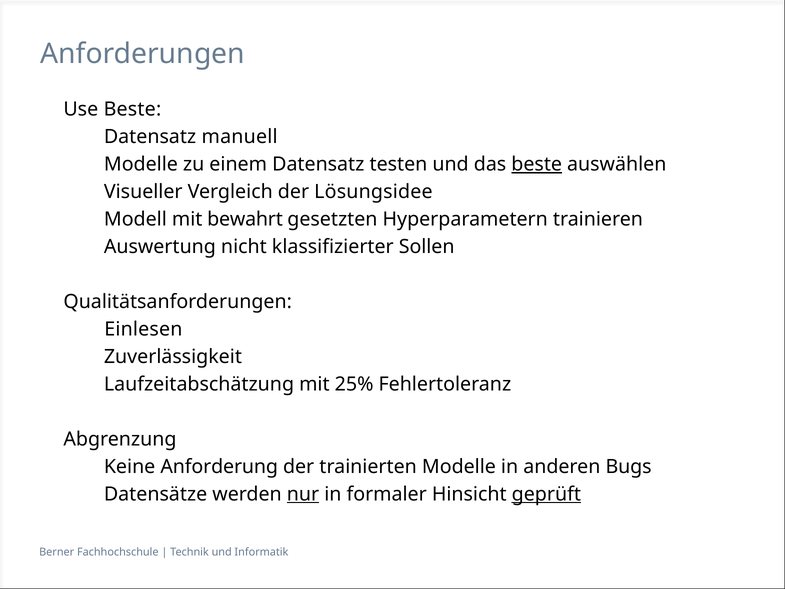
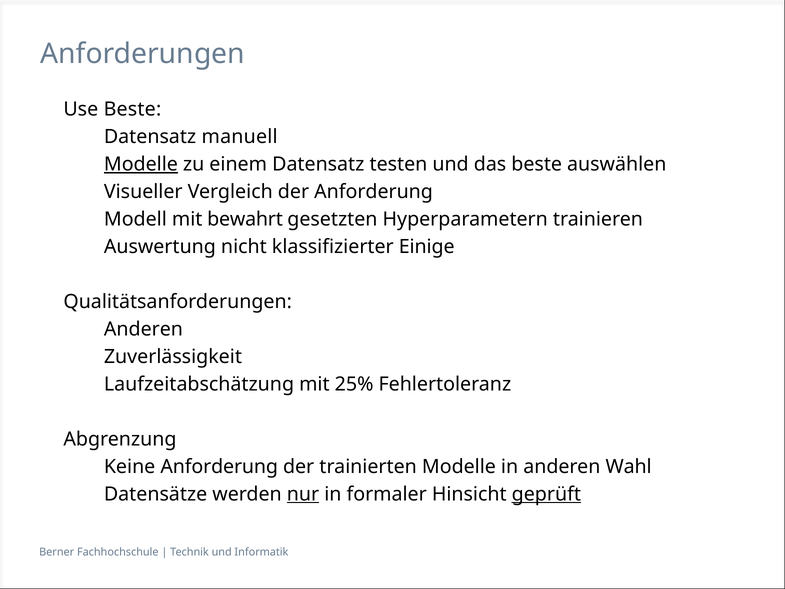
Modelle underline: none -> present (141, 164)
beste underline: present -> none (537, 164)
der Lösungsidee: Lösungsidee -> Anforderung (374, 192)
Sollen: Sollen -> Einige (427, 247)
Einlesen: Einlesen -> Anderen (143, 329)
Bugs: Bugs -> Wahl (629, 467)
